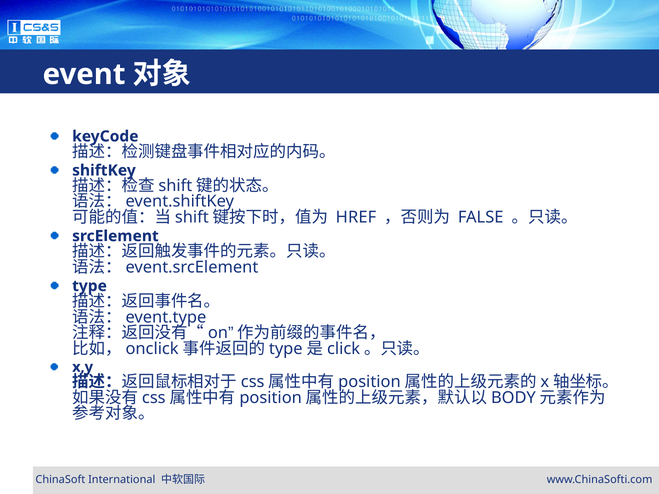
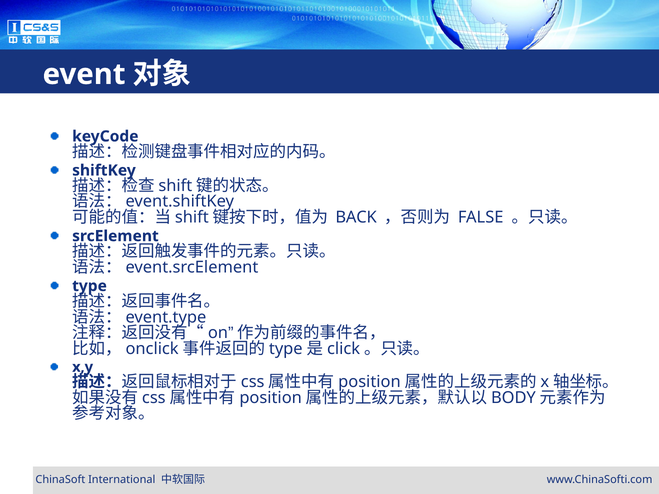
HREF: HREF -> BACK (356, 217)
